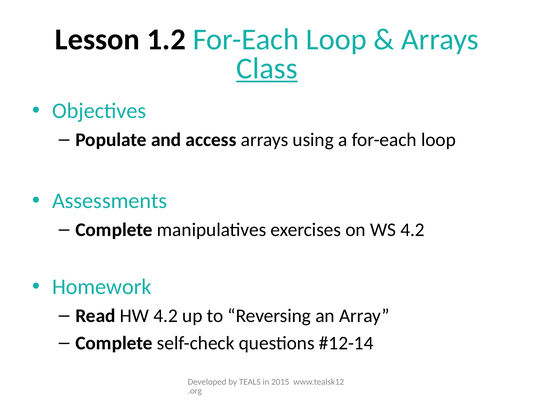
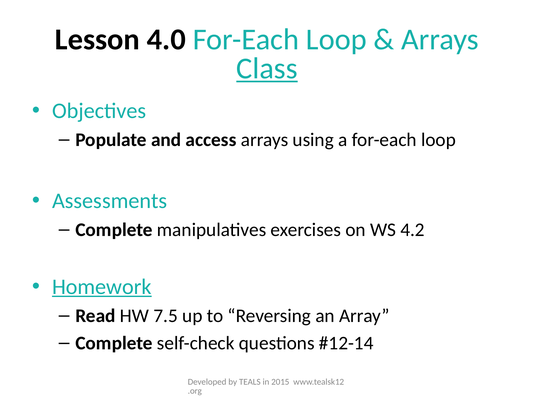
1.2: 1.2 -> 4.0 (166, 39)
Homework underline: none -> present (102, 287)
HW 4.2: 4.2 -> 7.5 (166, 316)
